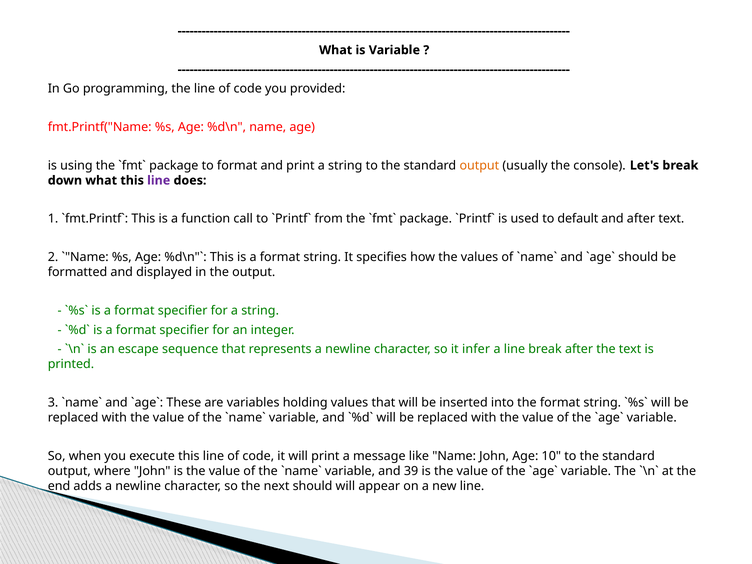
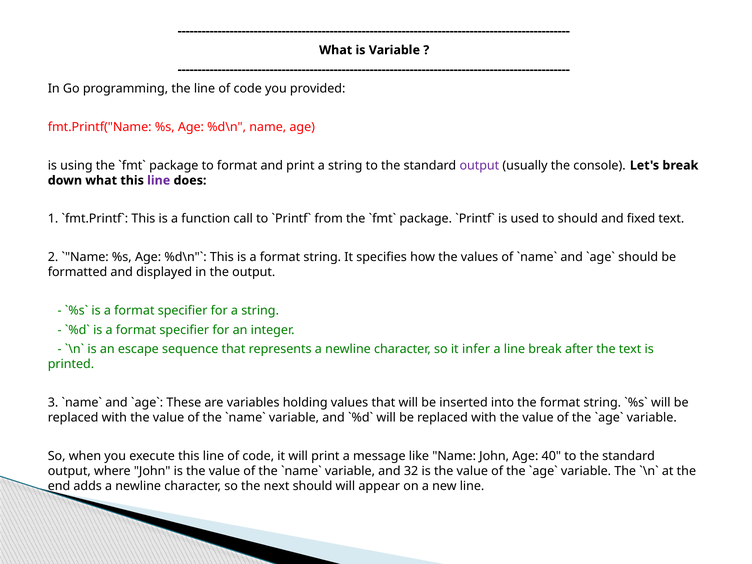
output colour: orange -> purple (479, 165)
to default: default -> should (578, 219)
and after: after -> fixed (641, 219)
10: 10 -> 40 (551, 456)
39: 39 -> 32 (411, 471)
